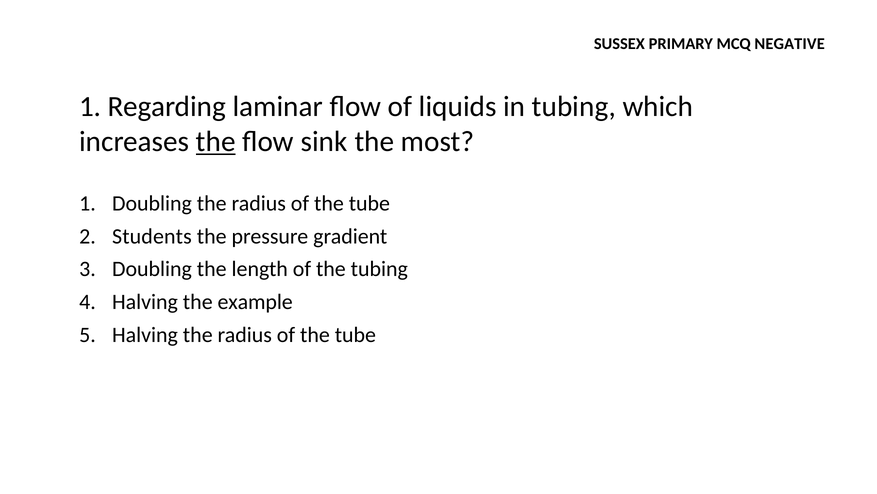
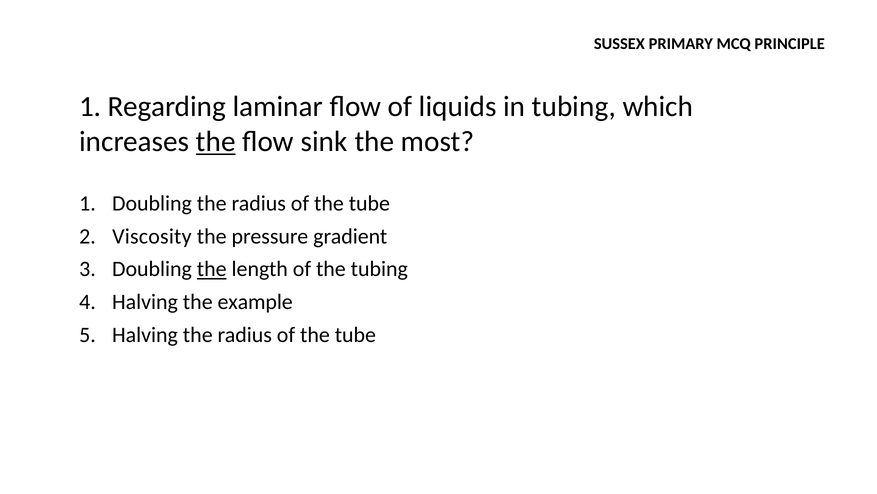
NEGATIVE: NEGATIVE -> PRINCIPLE (790, 44)
Students: Students -> Viscosity (152, 236)
the underline: none -> present (212, 269)
